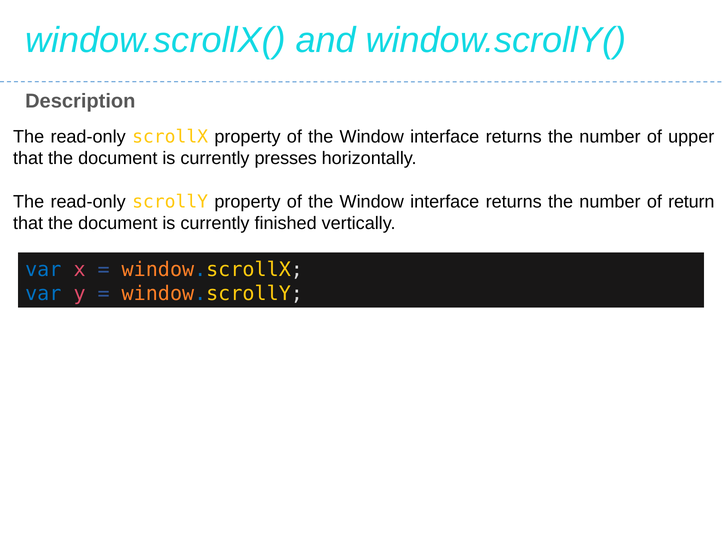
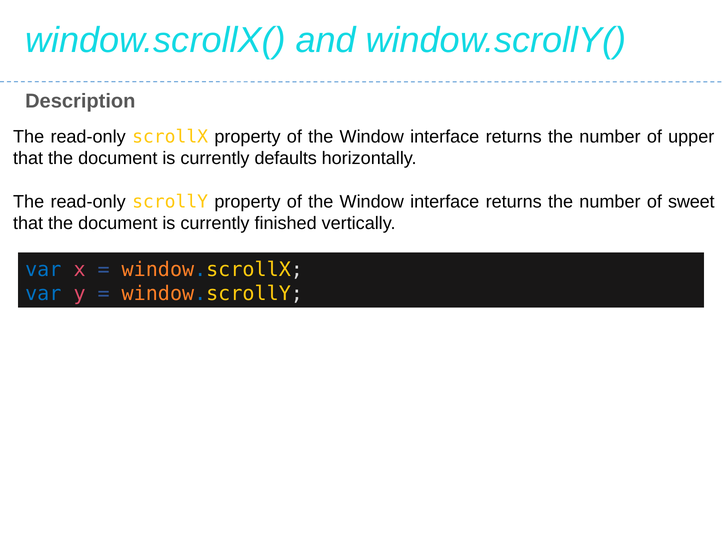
presses: presses -> defaults (286, 159)
return: return -> sweet (691, 202)
